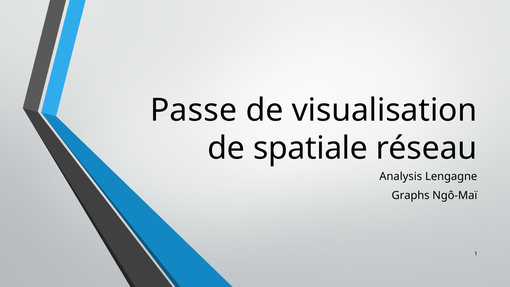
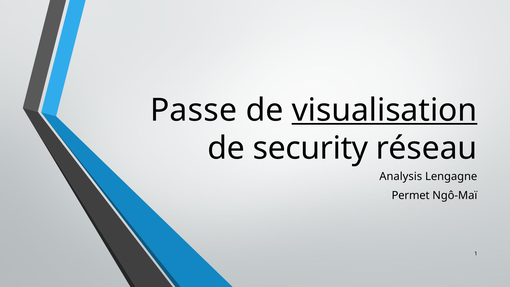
visualisation underline: none -> present (384, 110)
spatiale: spatiale -> security (311, 148)
Graphs: Graphs -> Permet (411, 195)
